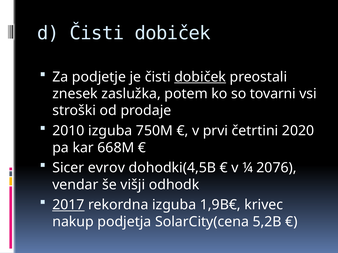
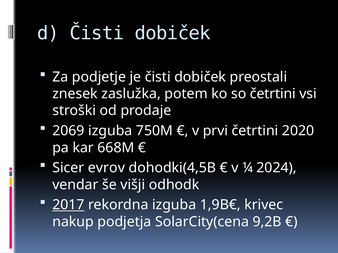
dobiček underline: present -> none (200, 77)
so tovarni: tovarni -> četrtini (273, 94)
2010: 2010 -> 2069 (68, 131)
2076: 2076 -> 2024 (277, 168)
5,2B: 5,2B -> 9,2B (267, 222)
